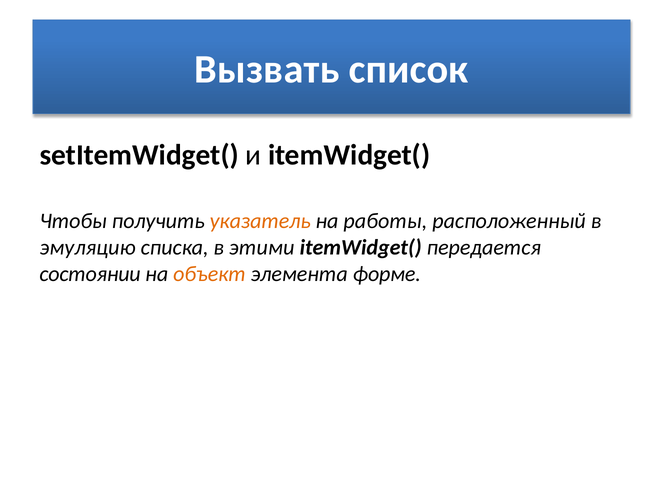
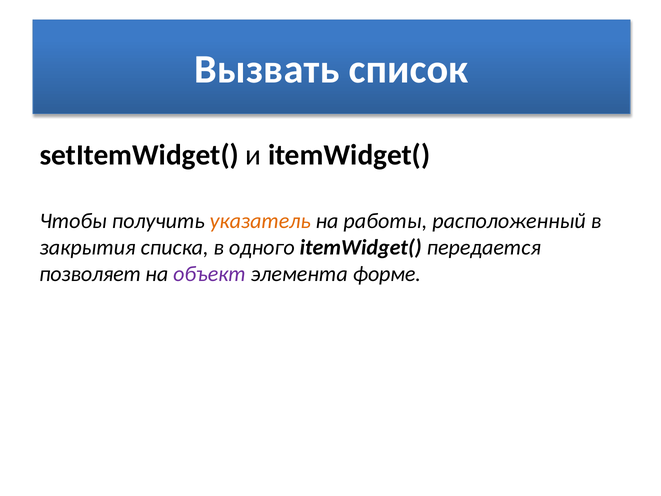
эмуляцию: эмуляцию -> закрытия (88, 247)
этими: этими -> одного (262, 247)
состоянии: состоянии -> позволяет (90, 274)
объект colour: orange -> purple (209, 274)
